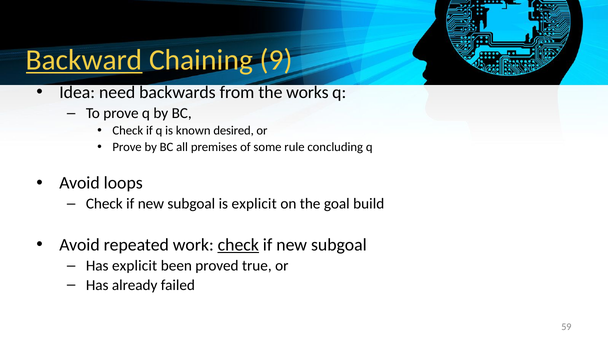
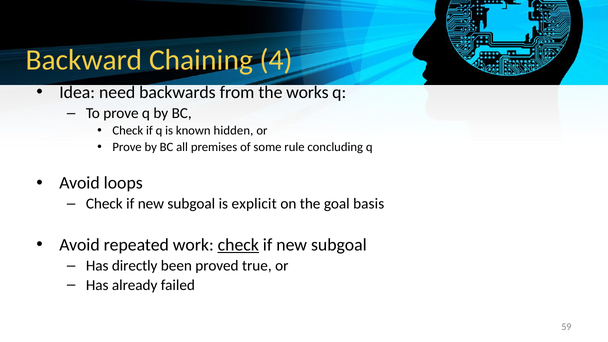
Backward underline: present -> none (84, 60)
9: 9 -> 4 (276, 60)
desired: desired -> hidden (233, 131)
build: build -> basis (369, 204)
Has explicit: explicit -> directly (135, 266)
